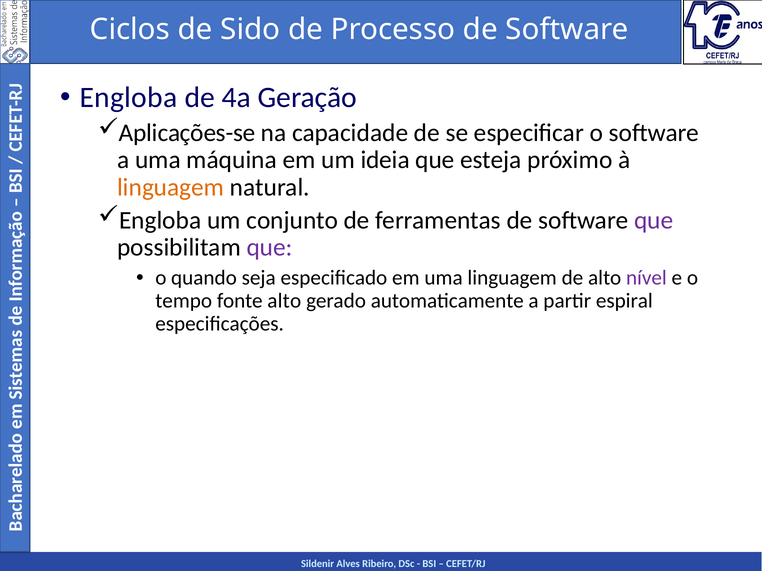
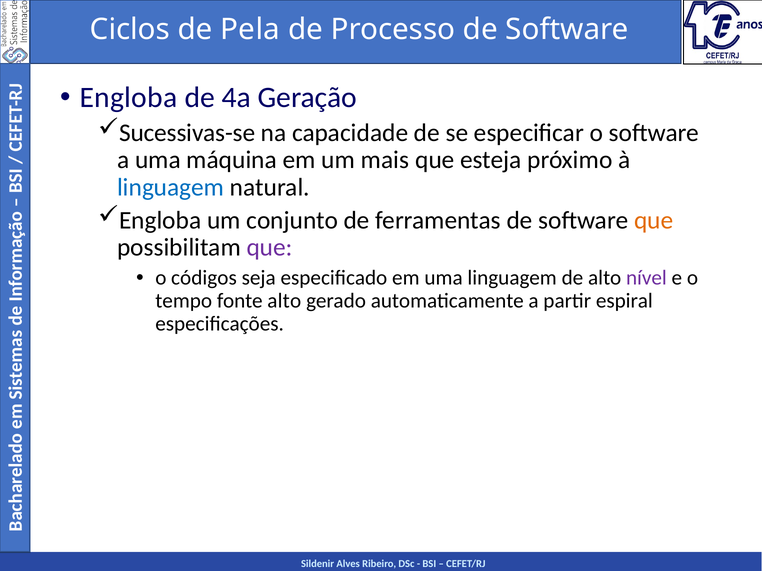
Sido: Sido -> Pela (250, 29)
Aplicações-se: Aplicações-se -> Sucessivas-se (187, 133)
ideia: ideia -> mais (385, 160)
linguagem colour: orange -> blue (171, 188)
que colour: purple -> orange (654, 220)
quando: quando -> códigos (204, 278)
